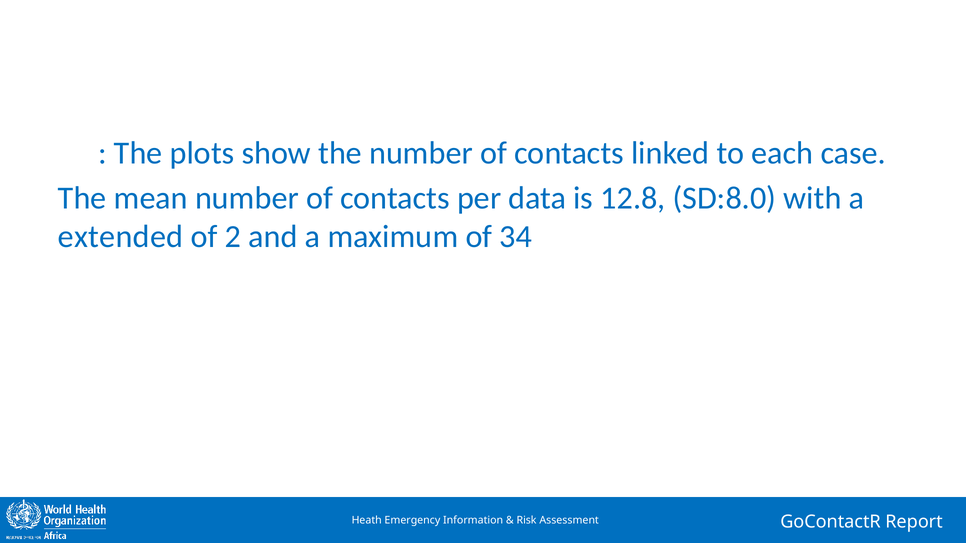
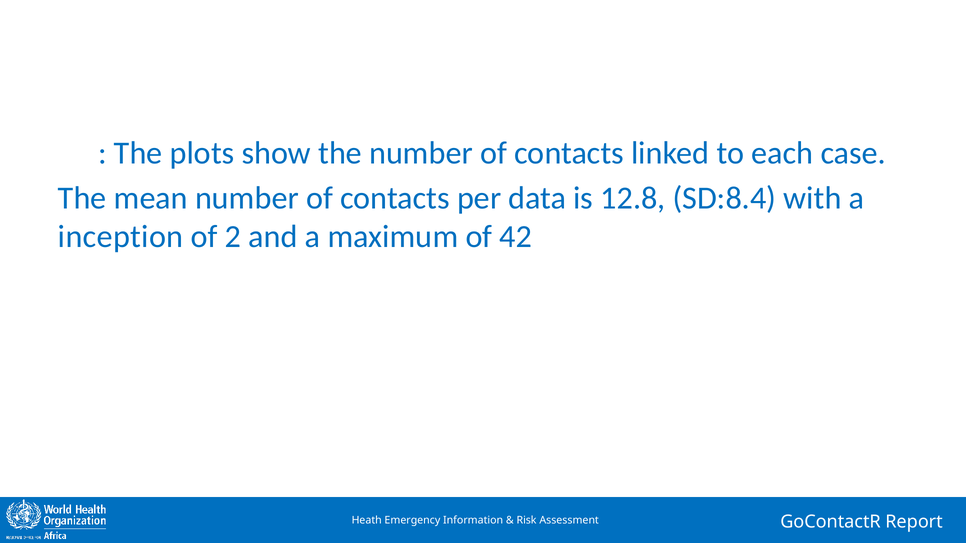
SD:8.0: SD:8.0 -> SD:8.4 (724, 198)
extended: extended -> inception (121, 237)
34: 34 -> 42 (516, 237)
